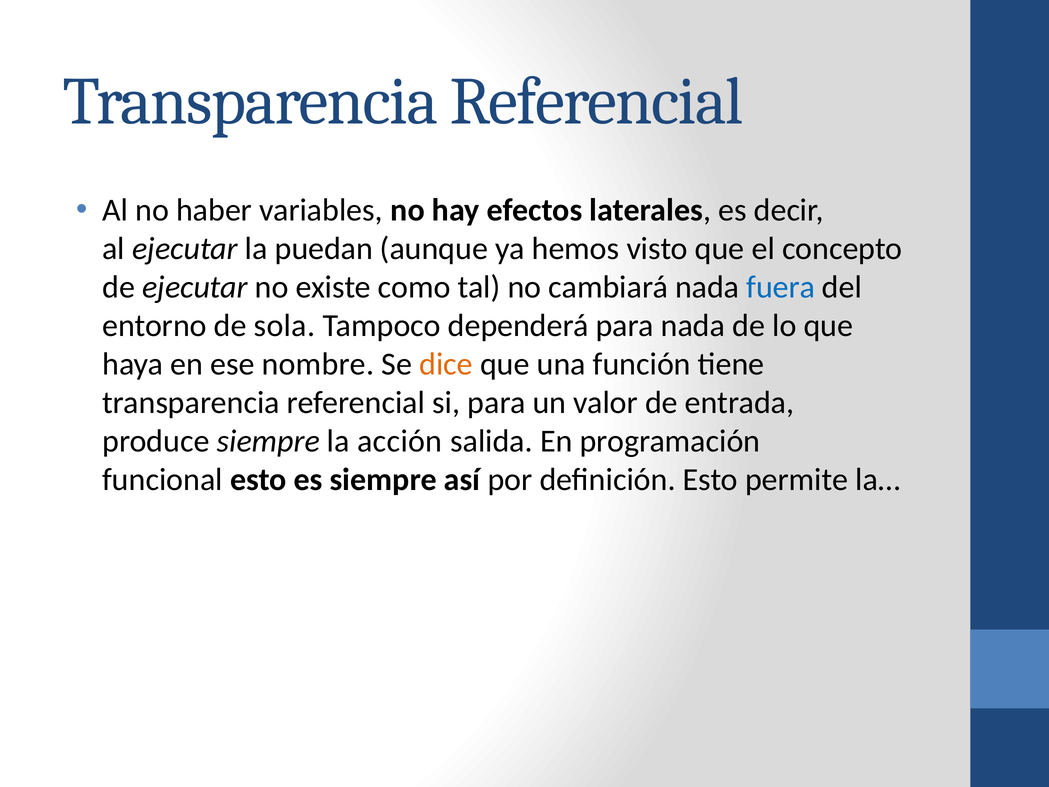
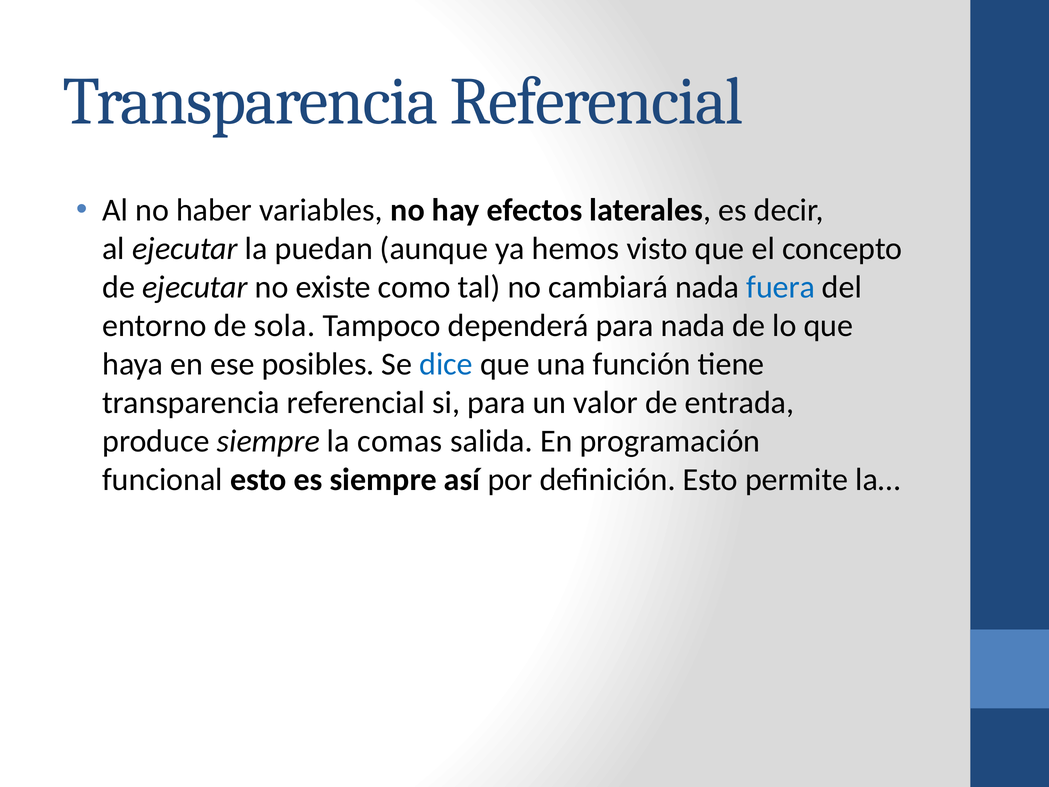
nombre: nombre -> posibles (318, 364)
dice colour: orange -> blue (446, 364)
acción: acción -> comas (400, 441)
